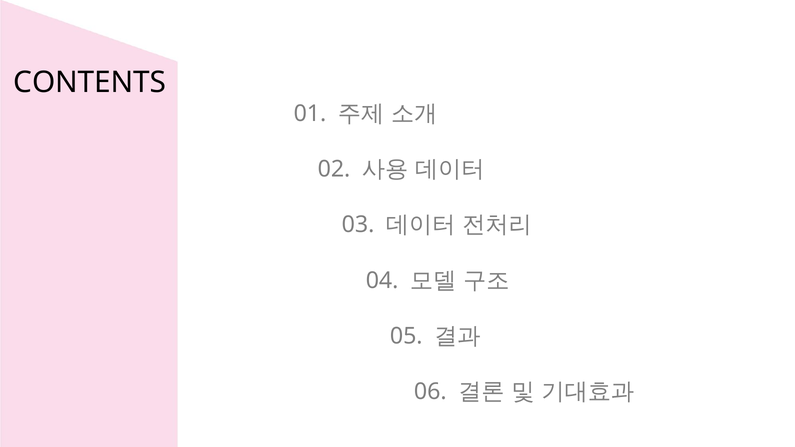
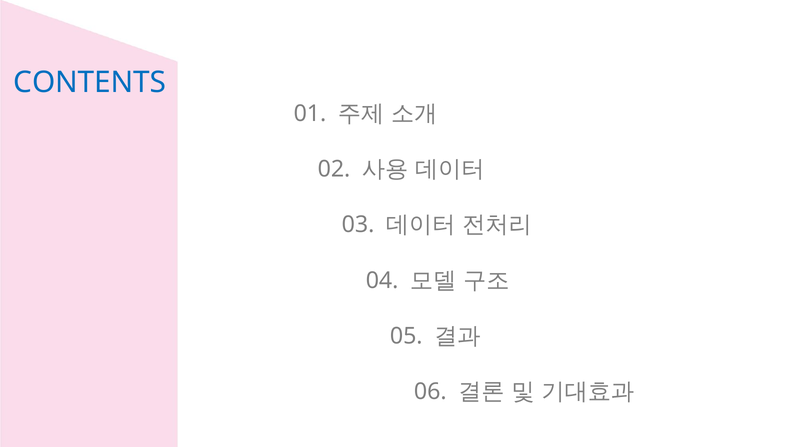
CONTENTS colour: black -> blue (90, 83)
